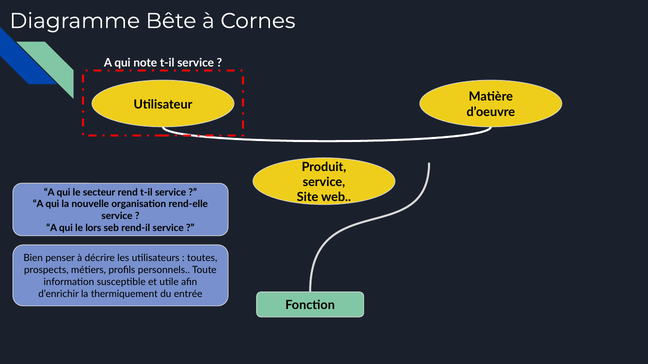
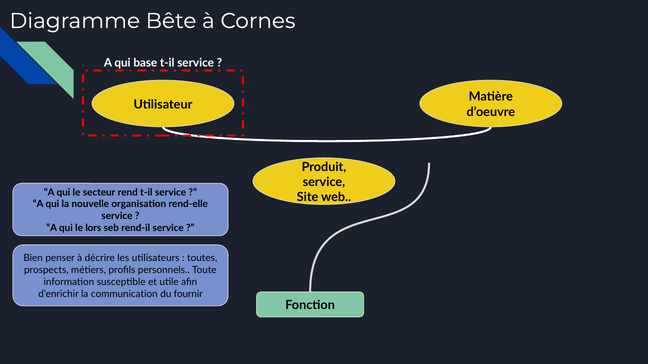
note: note -> base (145, 63)
thermiquement: thermiquement -> communication (124, 294)
entrée: entrée -> fournir (188, 294)
